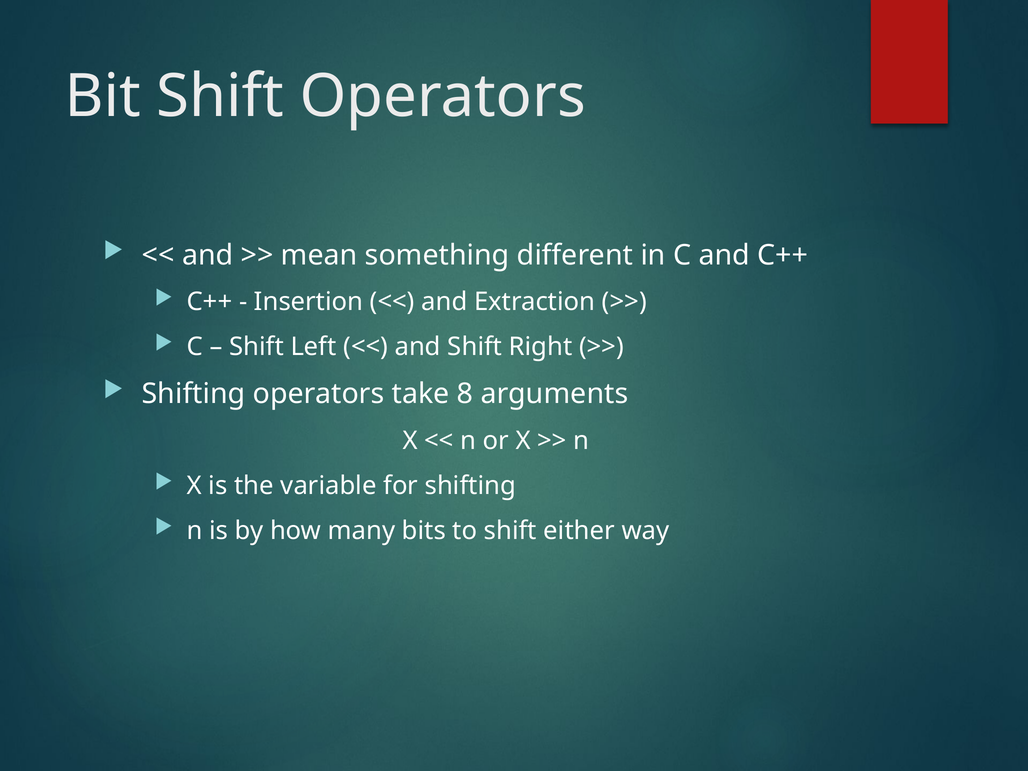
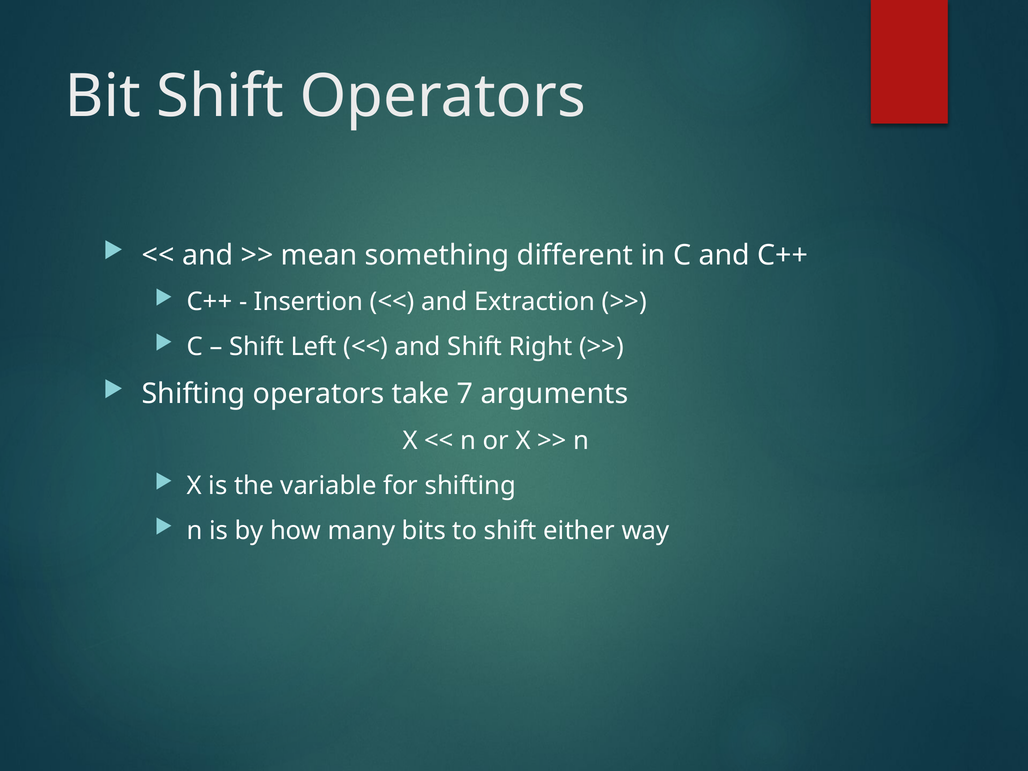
8: 8 -> 7 (465, 394)
